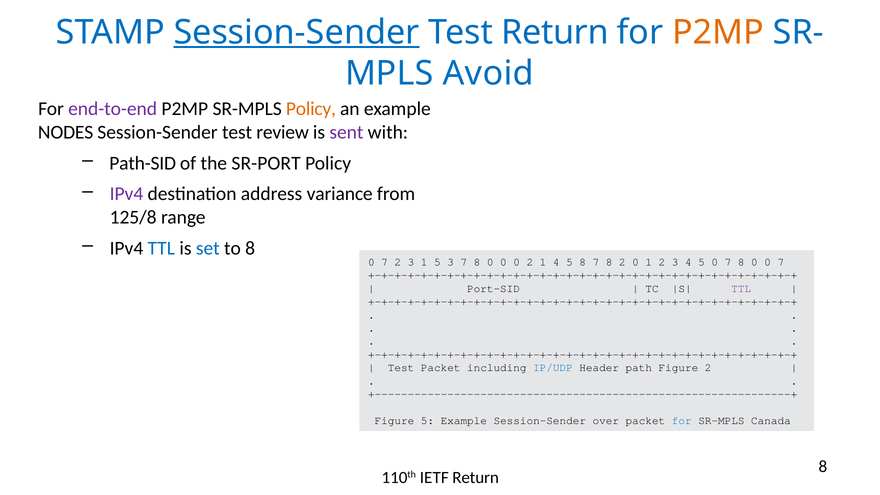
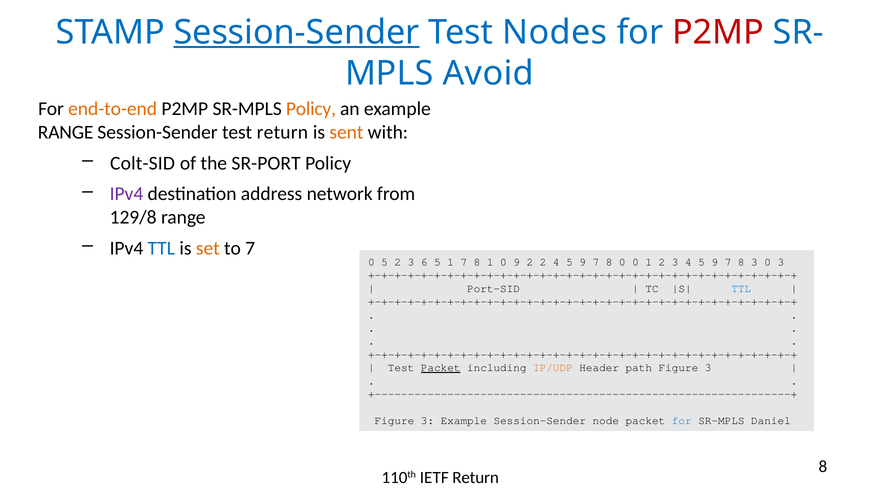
Test Return: Return -> Nodes (555, 32)
P2MP colour: orange -> red (718, 32)
end-to-end colour: purple -> orange (113, 109)
NODES: NODES -> RANGE (66, 132)
test review: review -> return (282, 132)
sent colour: purple -> orange (346, 132)
Path-SID: Path-SID -> Colt-SID (143, 163)
variance: variance -> network (340, 194)
125/8: 125/8 -> 129/8 (133, 217)
set colour: blue -> orange (208, 248)
to 8: 8 -> 7 (250, 248)
7: 7 -> 5 (385, 262)
3 1: 1 -> 6 (424, 262)
5 3: 3 -> 1 (451, 262)
0: 0 -> 1 (490, 262)
0: 0 -> 9 (517, 262)
2 1: 1 -> 2 (543, 262)
8: 8 -> 9 (583, 262)
8 2: 2 -> 0 (622, 262)
3 4 5 0: 0 -> 9 (715, 262)
0: 0 -> 3 (754, 262)
7: 7 -> 3 (781, 262)
TTL colour: purple -> blue (741, 288)
Packet underline: none -> present (441, 368)
IP/UDP colour: blue -> orange (553, 368)
2: 2 -> 3 (708, 368)
5: 5 -> 3 (427, 421)
over: over -> node (606, 421)
Canada: Canada -> Daniel (771, 421)
